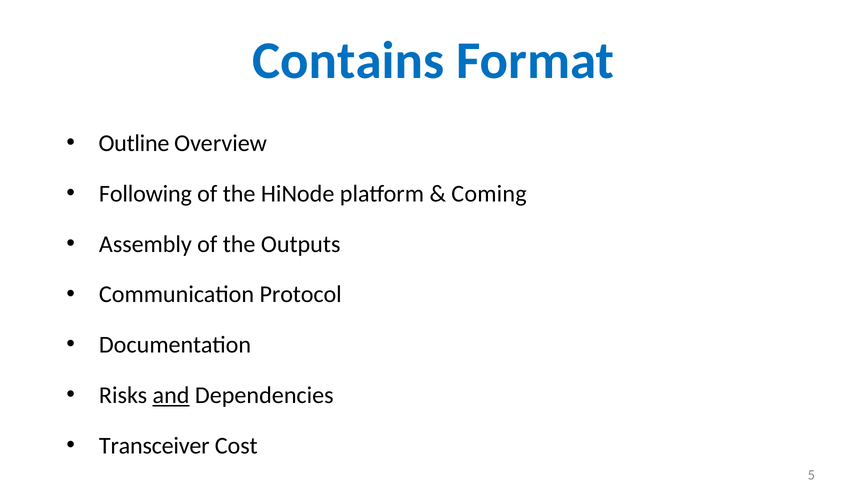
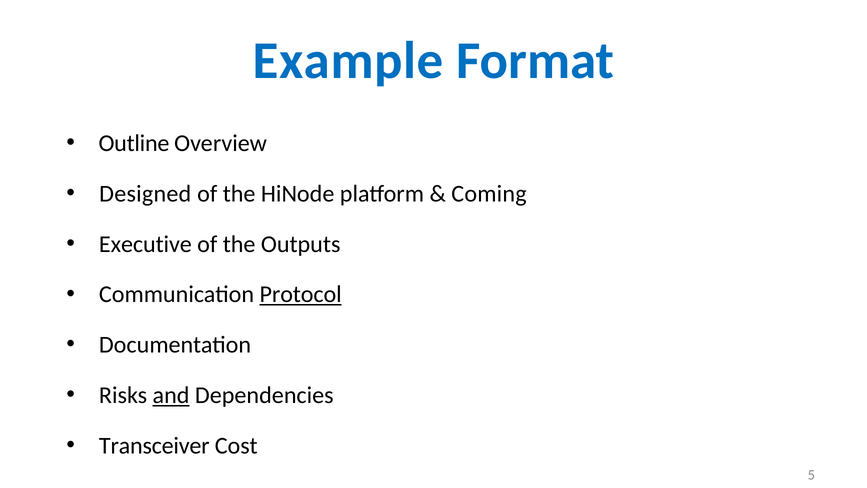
Contains: Contains -> Example (348, 61)
Following: Following -> Designed (145, 194)
Assembly: Assembly -> Executive (145, 244)
Protocol underline: none -> present (301, 294)
